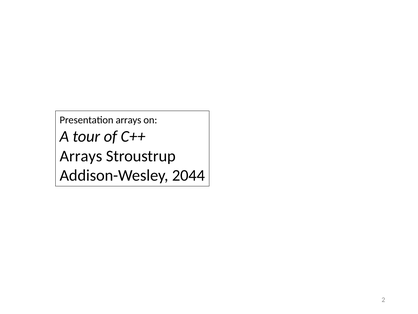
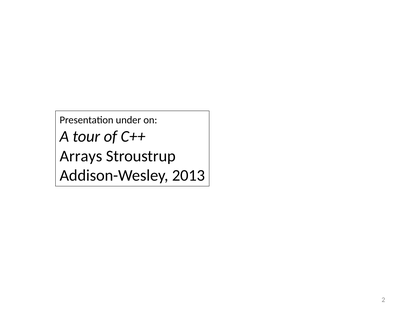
Presentation arrays: arrays -> under (128, 120)
2044: 2044 -> 2013 (188, 175)
